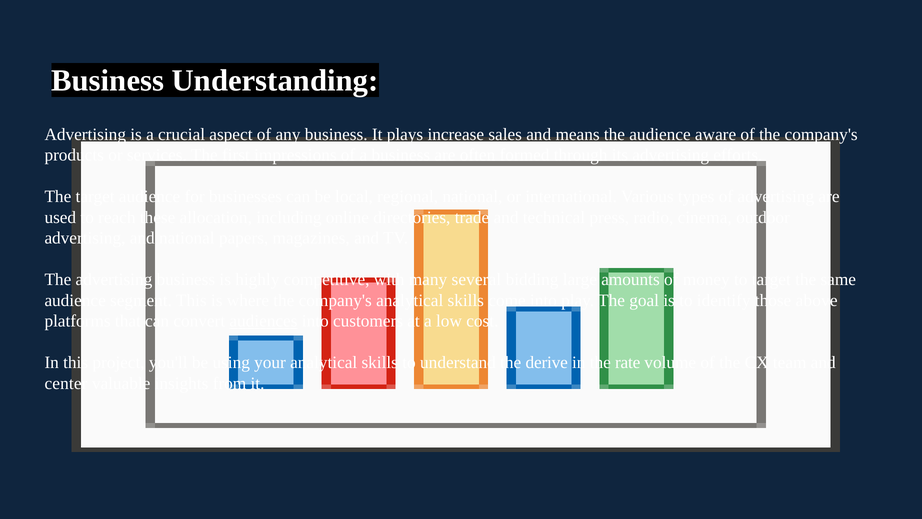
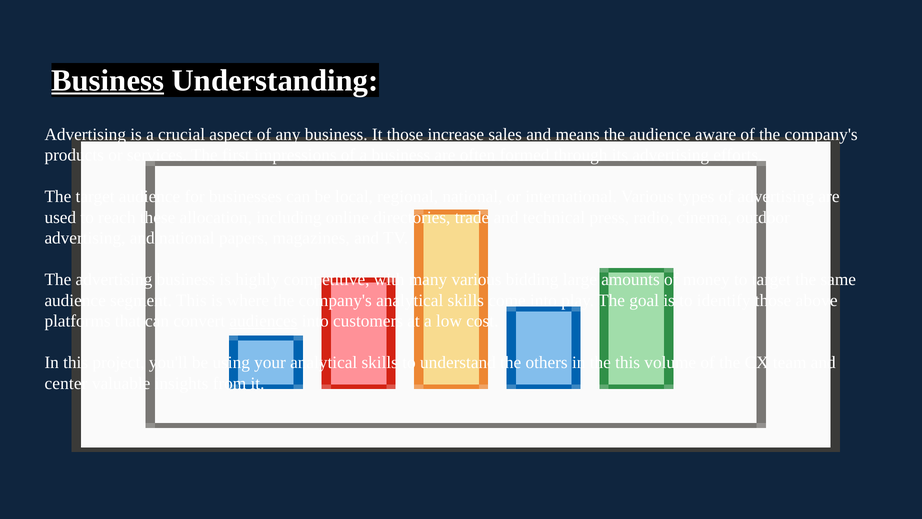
Business underline: none -> present (108, 80)
It plays: plays -> those (405, 134)
many several: several -> various (477, 279)
derive: derive -> others (547, 362)
the rate: rate -> this (628, 362)
